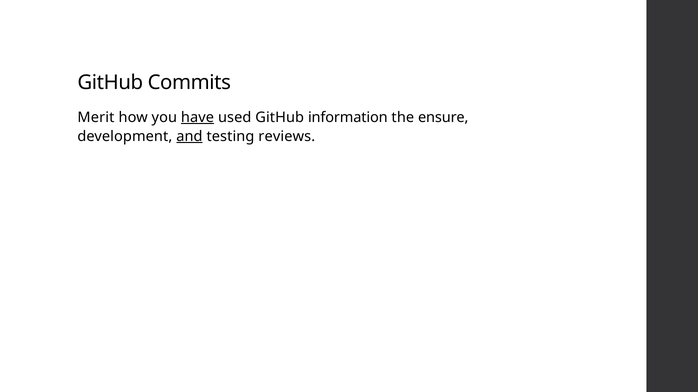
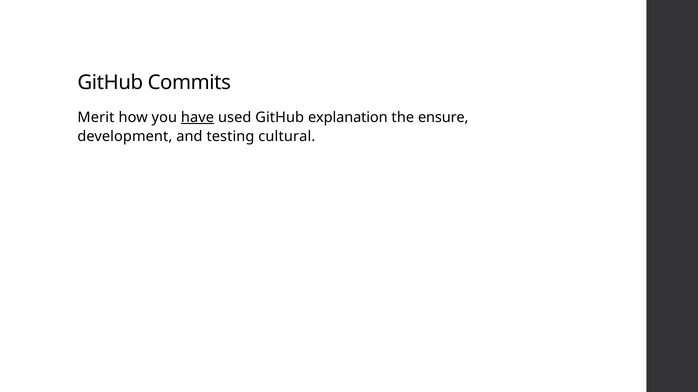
information: information -> explanation (348, 118)
and underline: present -> none (189, 137)
reviews: reviews -> cultural (287, 137)
